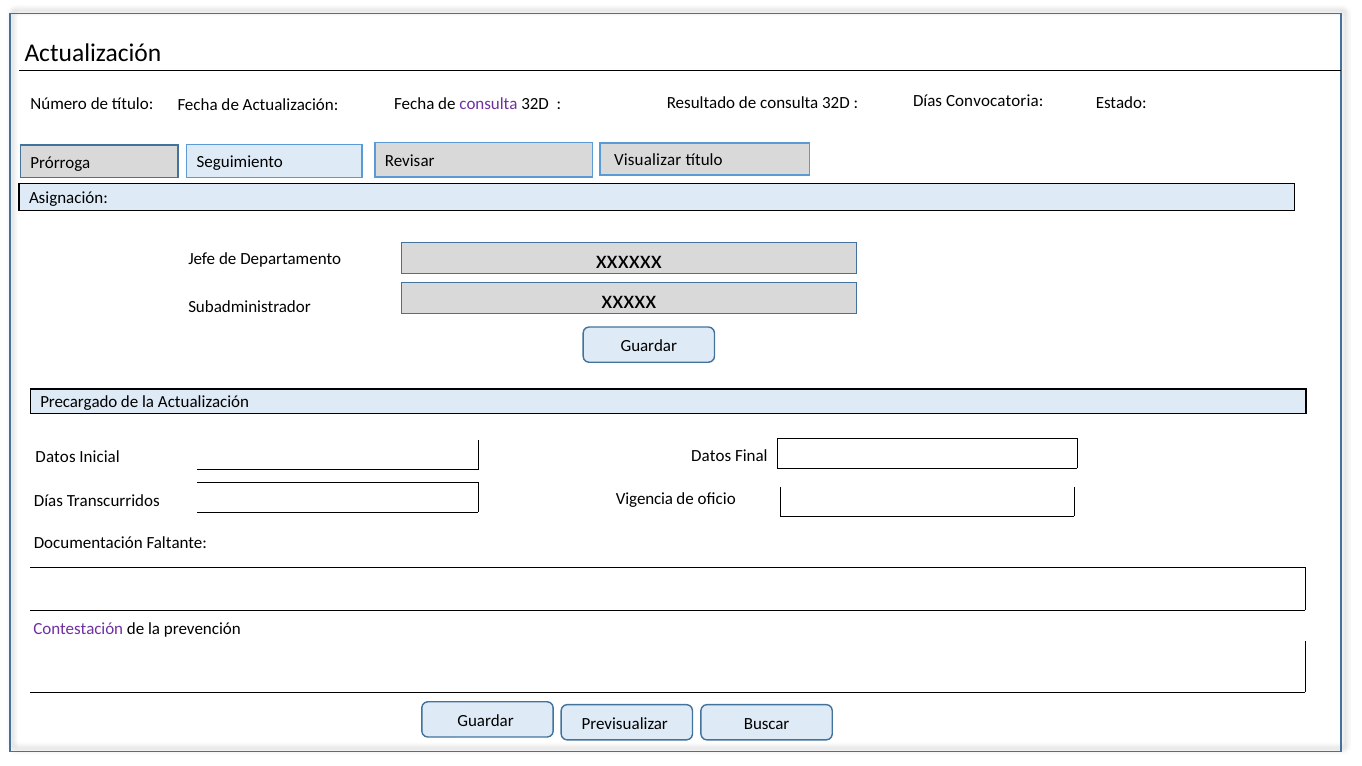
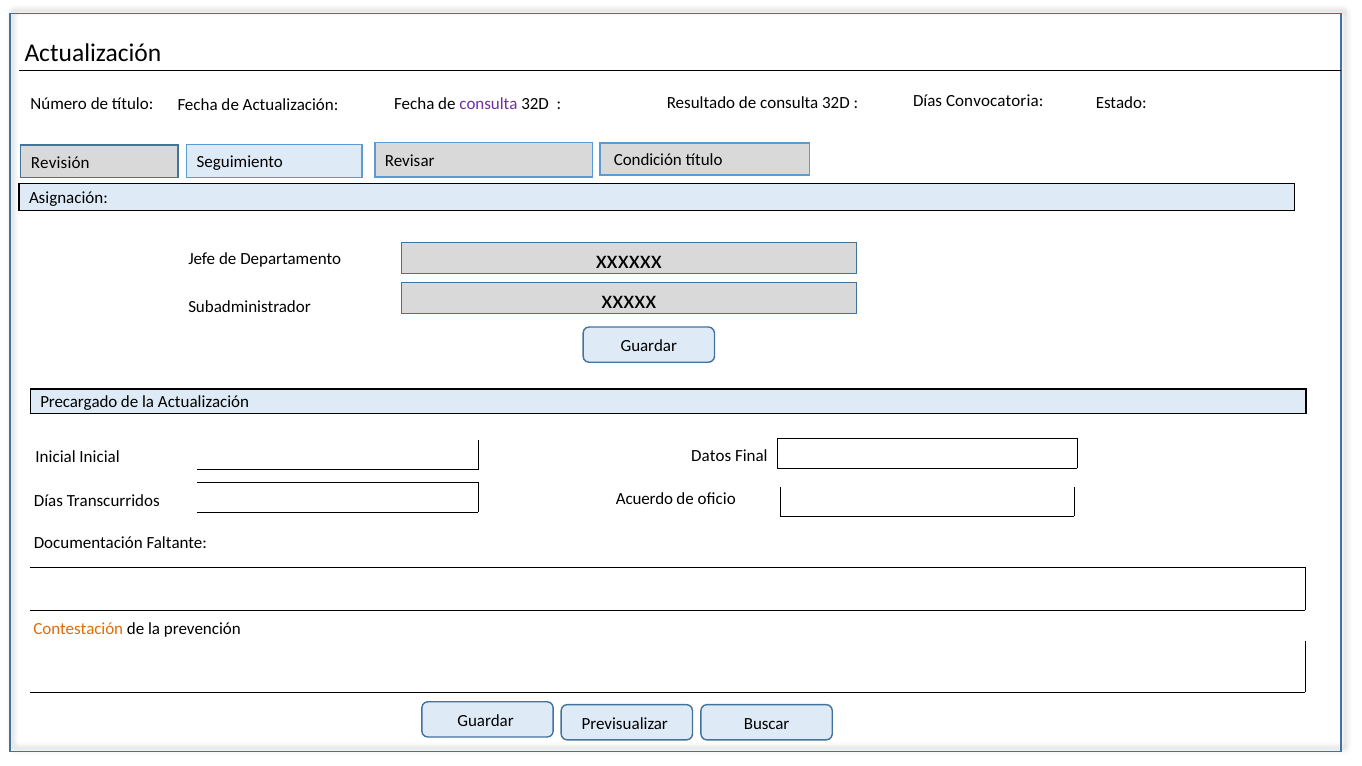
Visualizar: Visualizar -> Condición (648, 160)
Prórroga: Prórroga -> Revisión (60, 162)
Datos: Datos -> Inicial (56, 457)
Vigencia: Vigencia -> Acuerdo (644, 499)
Contestación colour: purple -> orange (78, 629)
